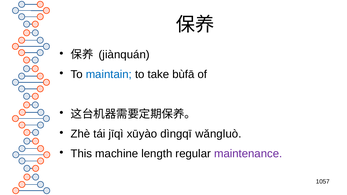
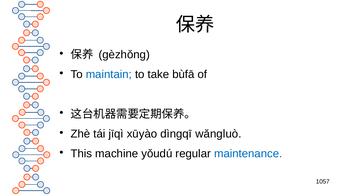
jiànquán: jiànquán -> gèzhǒng (124, 55)
length: length -> yǒudú (157, 154)
maintenance colour: purple -> blue (248, 154)
